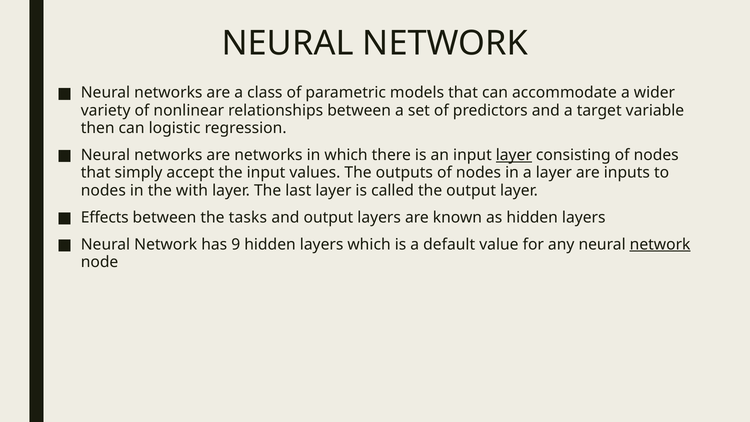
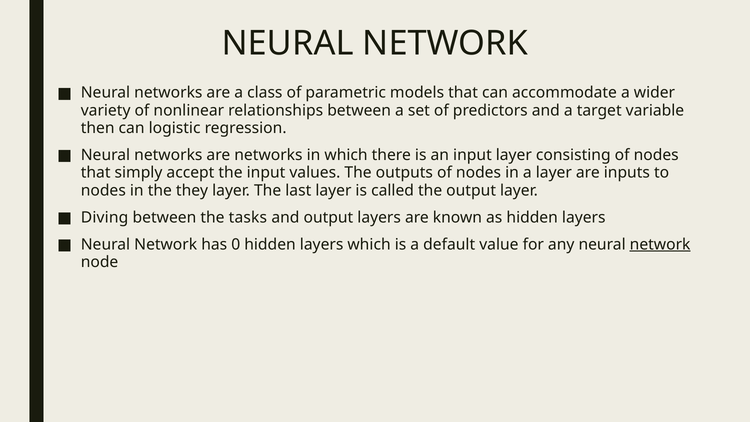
layer underline: present -> none (514, 155)
with: with -> they (192, 190)
Effects: Effects -> Diving (105, 217)
9: 9 -> 0 (236, 244)
